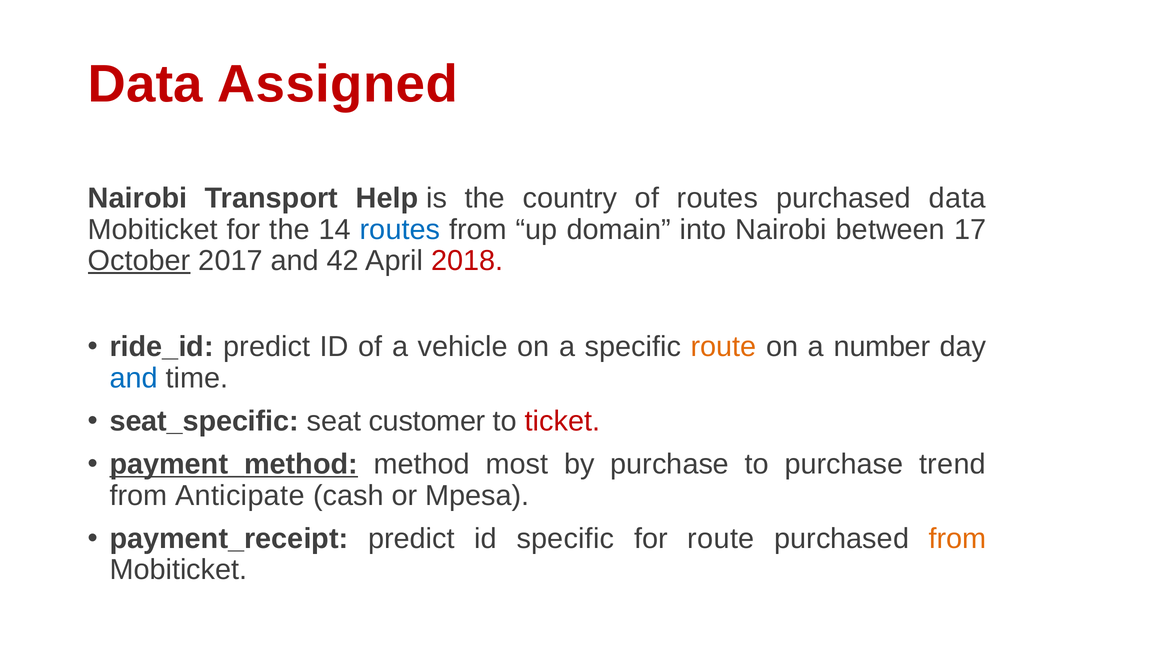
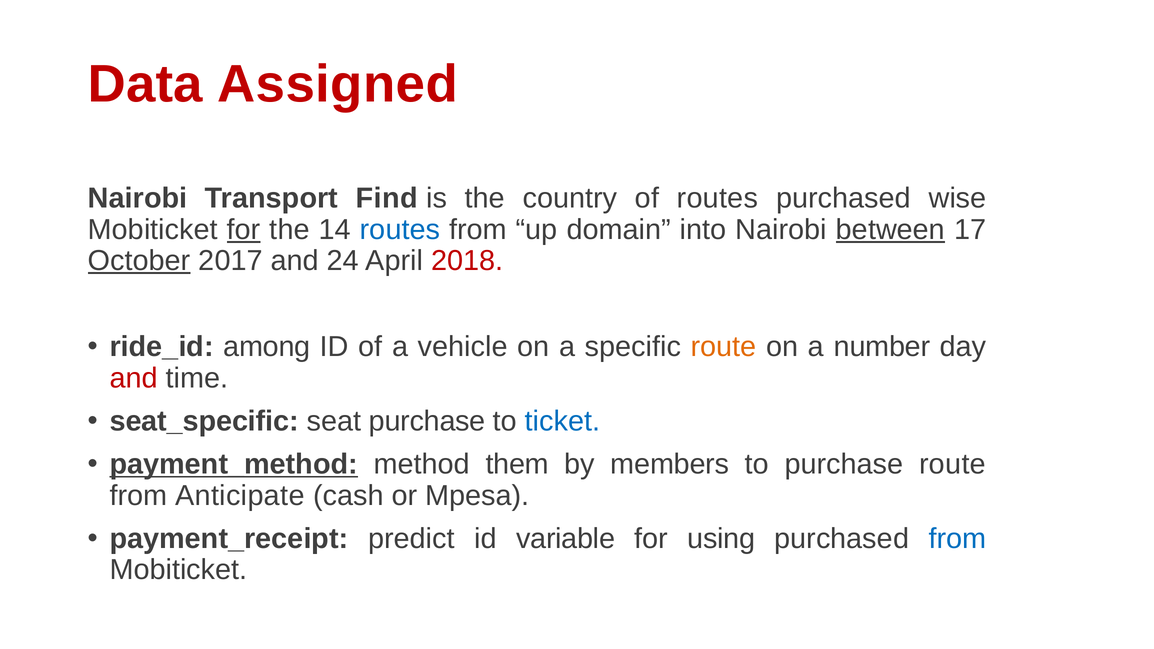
Help: Help -> Find (387, 198)
purchased data: data -> wise (958, 198)
for underline: none -> present (244, 230)
between underline: none -> present (890, 230)
42: 42 -> 24 (343, 261)
ride_id predict: predict -> among (267, 347)
and colour: blue -> red (134, 378)
seat customer: customer -> purchase (427, 421)
ticket colour: red -> blue (562, 421)
most: most -> them (517, 465)
by purchase: purchase -> members (670, 465)
purchase trend: trend -> route (952, 465)
id specific: specific -> variable (566, 539)
for route: route -> using (721, 539)
from colour: orange -> blue (957, 539)
